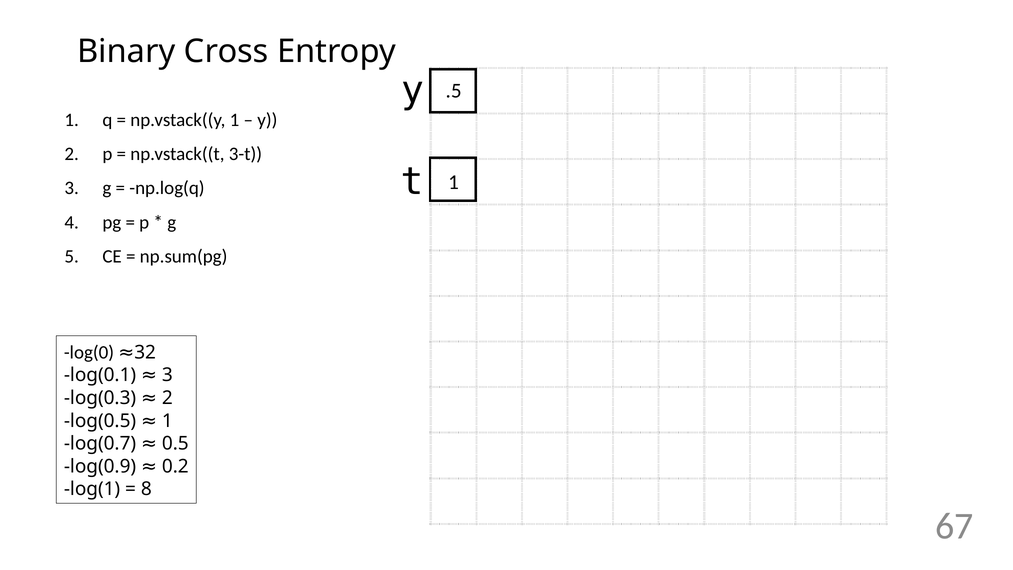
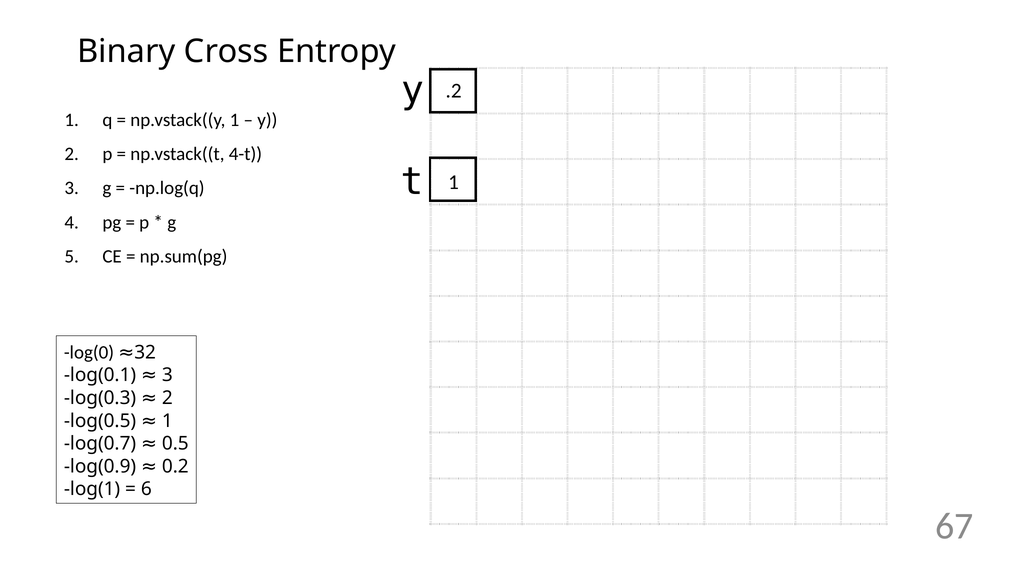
.5: .5 -> .2 (454, 91)
3-t: 3-t -> 4-t (245, 154)
8: 8 -> 6 (146, 489)
